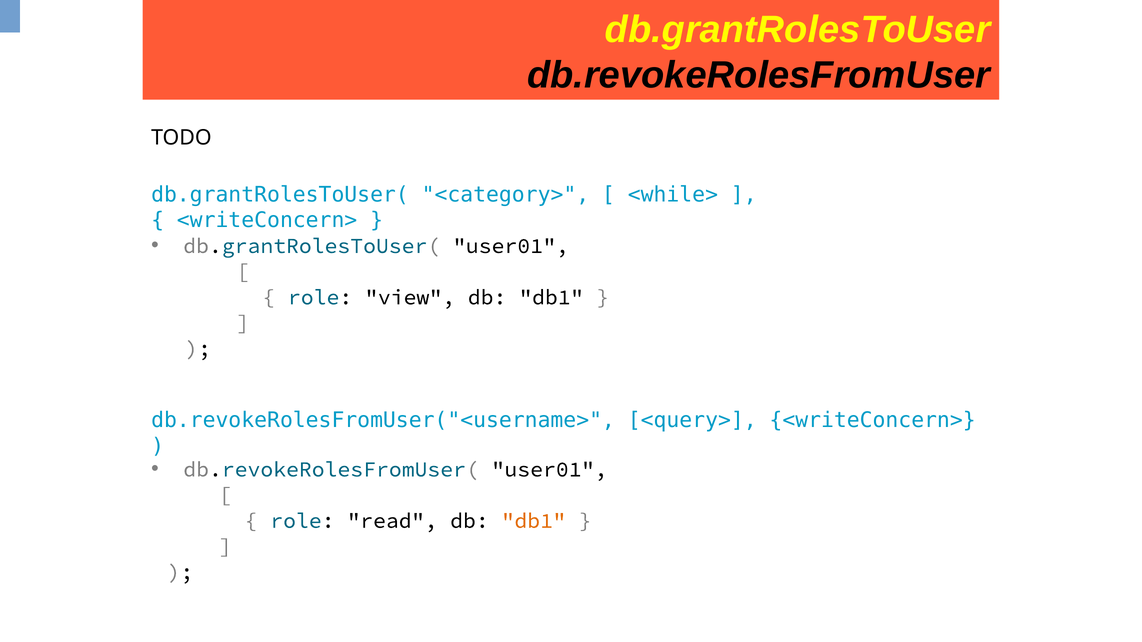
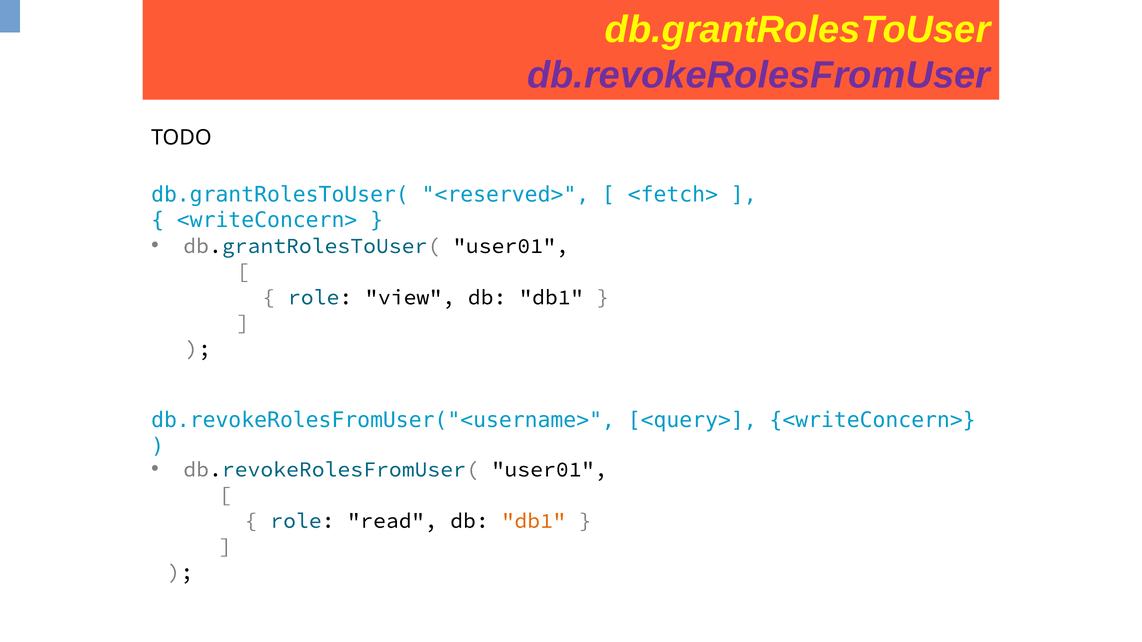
db.revokeRolesFromUser colour: black -> purple (759, 75)
<category>: <category> -> <reserved> (505, 195)
<while>: <while> -> <fetch> (673, 195)
